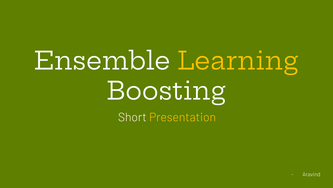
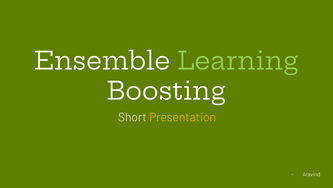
Learning colour: yellow -> light green (238, 61)
